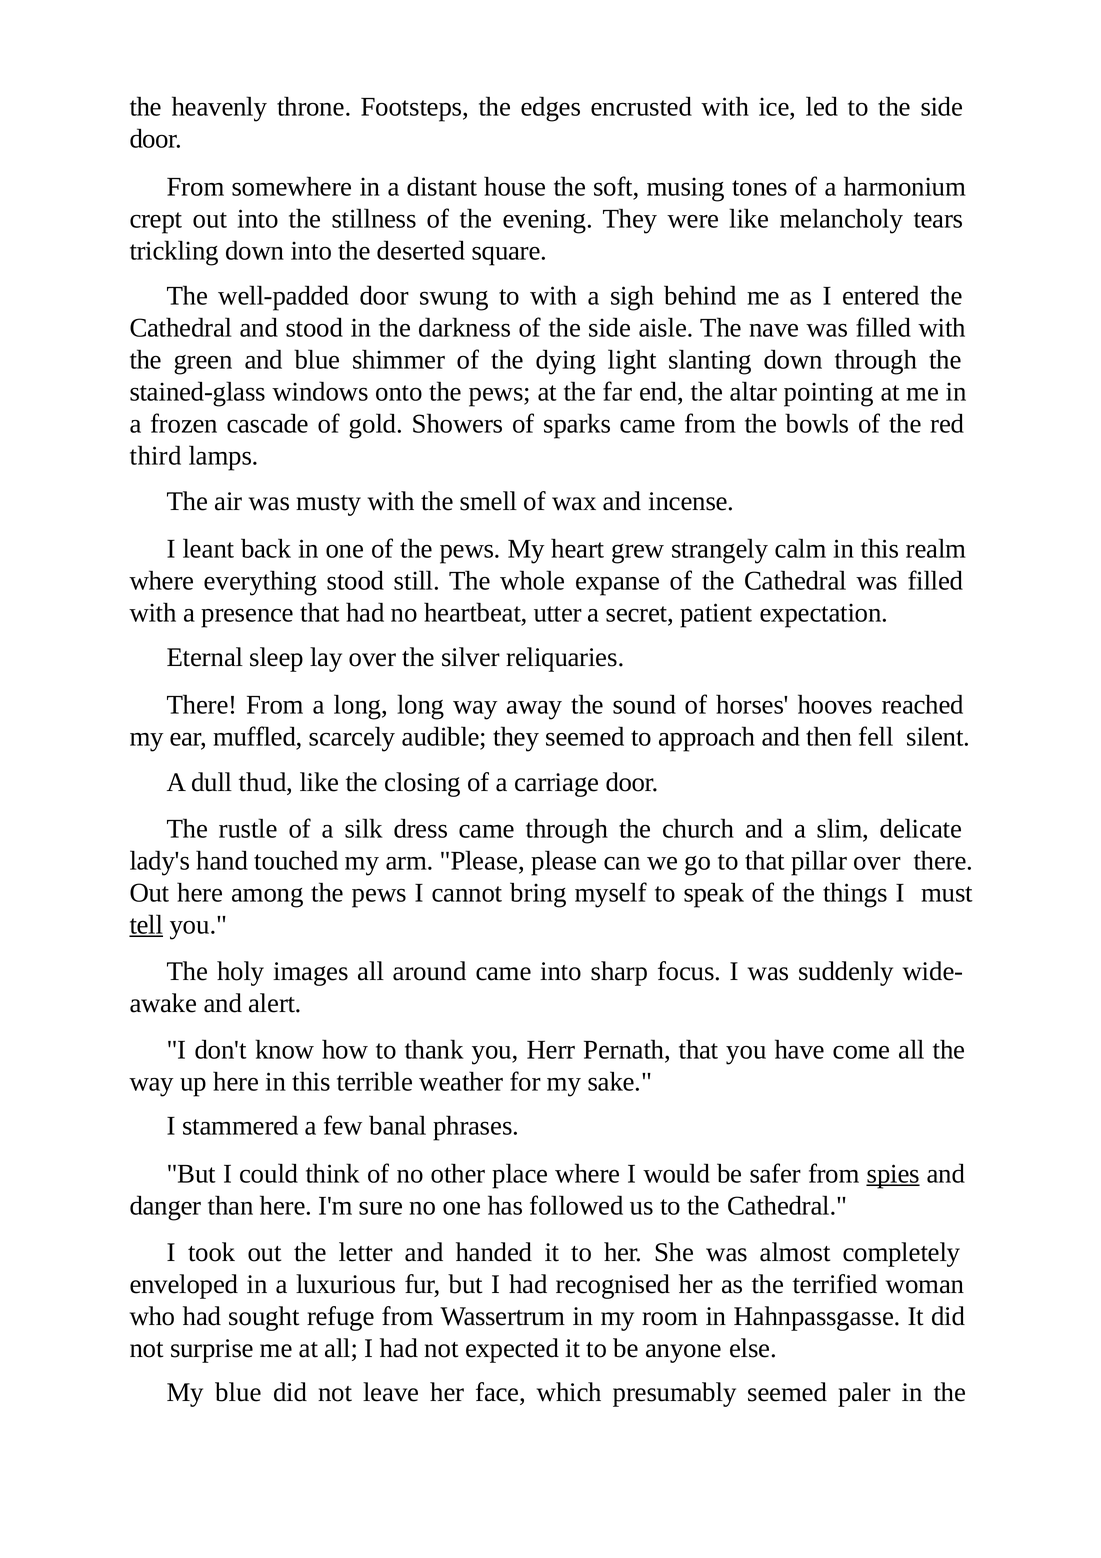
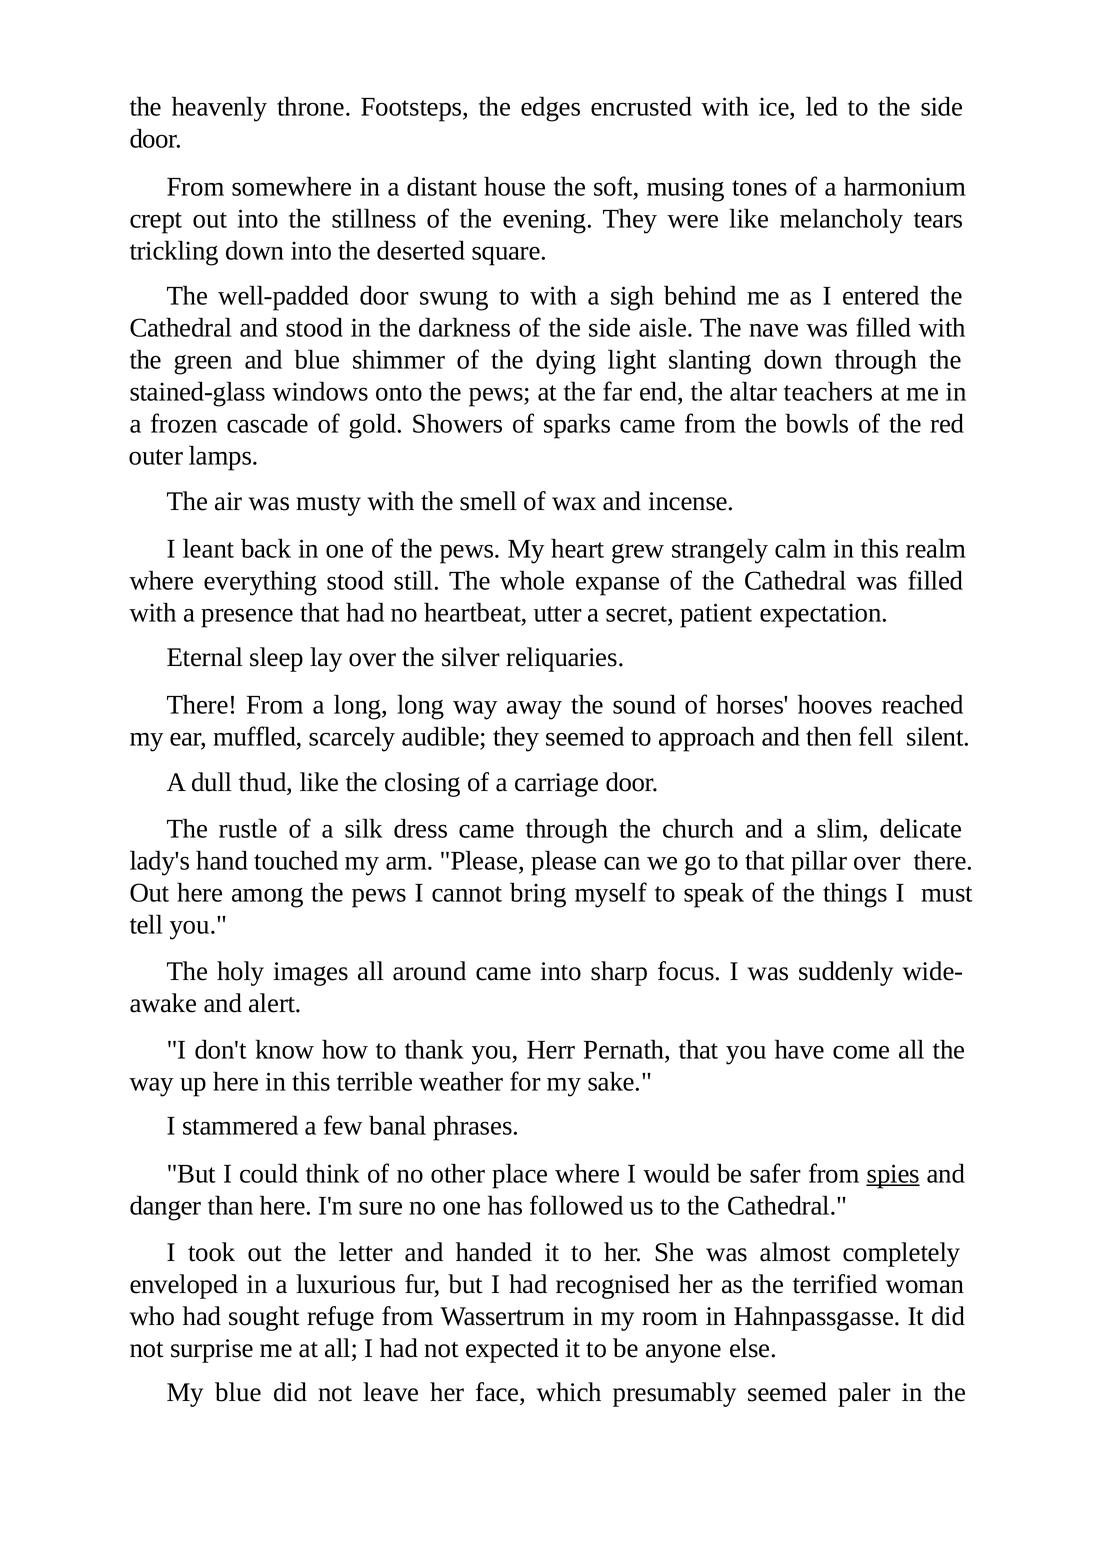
pointing: pointing -> teachers (829, 392)
third: third -> outer (156, 456)
tell underline: present -> none (146, 925)
